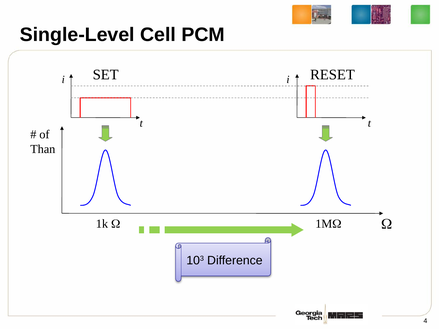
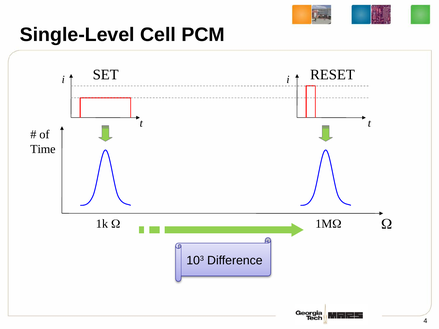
Than: Than -> Time (43, 149)
